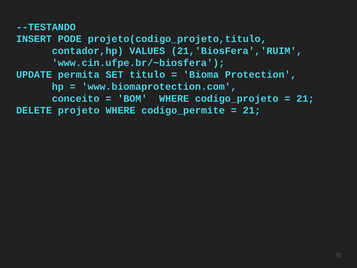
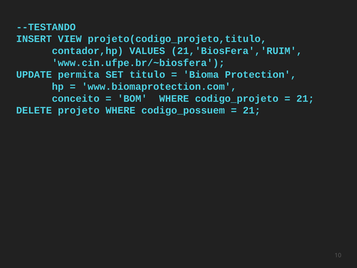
PODE: PODE -> VIEW (70, 39)
codigo_permite: codigo_permite -> codigo_possuem (183, 110)
